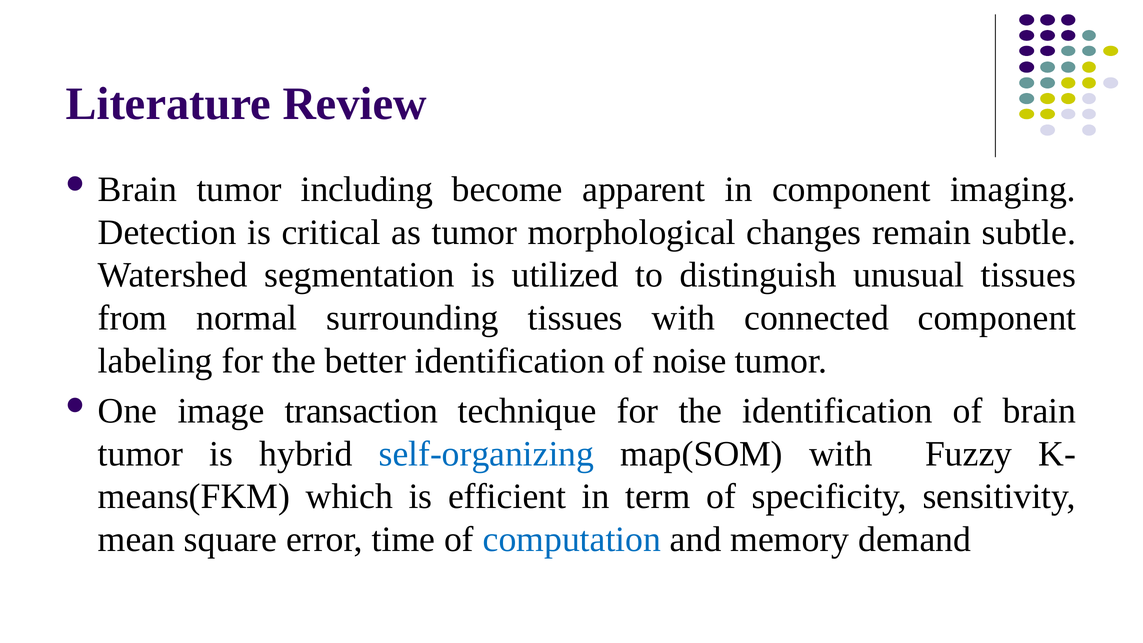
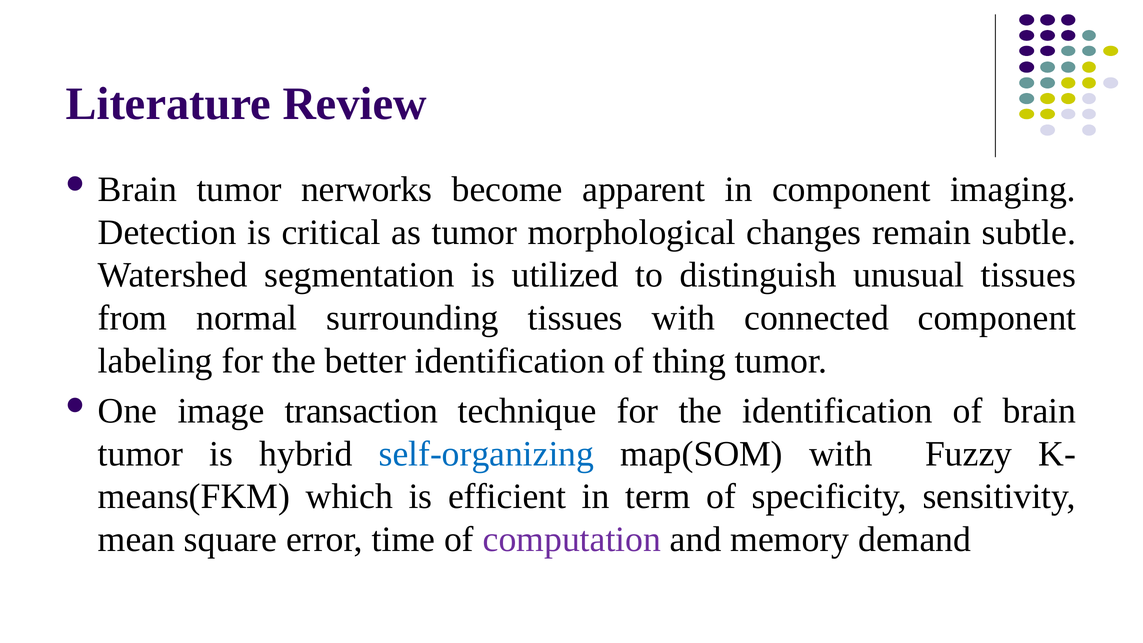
including: including -> nerworks (367, 189)
noise: noise -> thing (689, 361)
computation colour: blue -> purple (572, 539)
